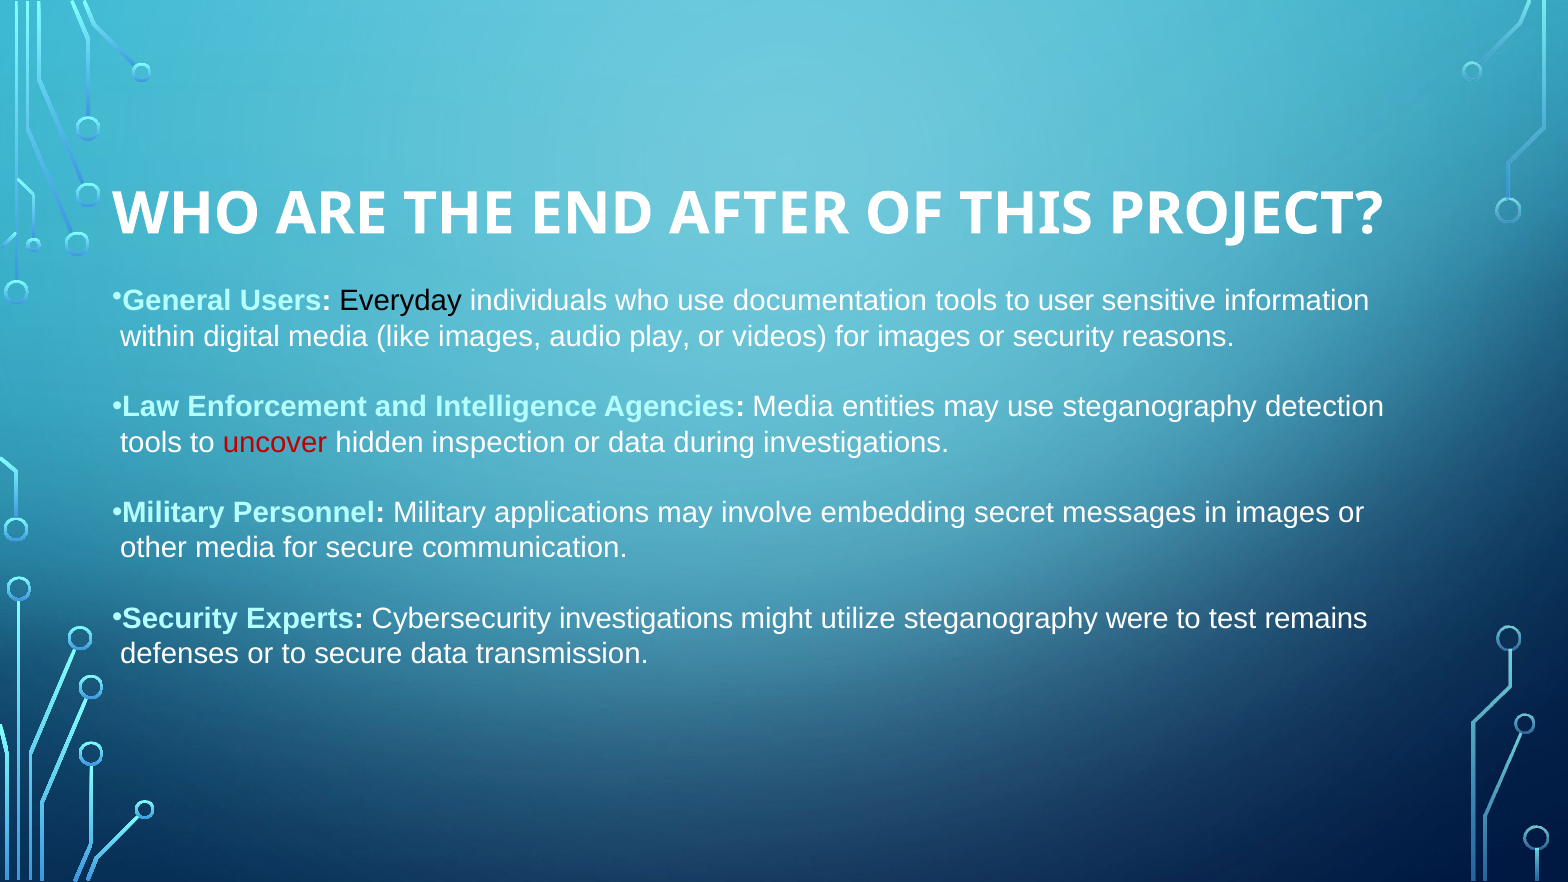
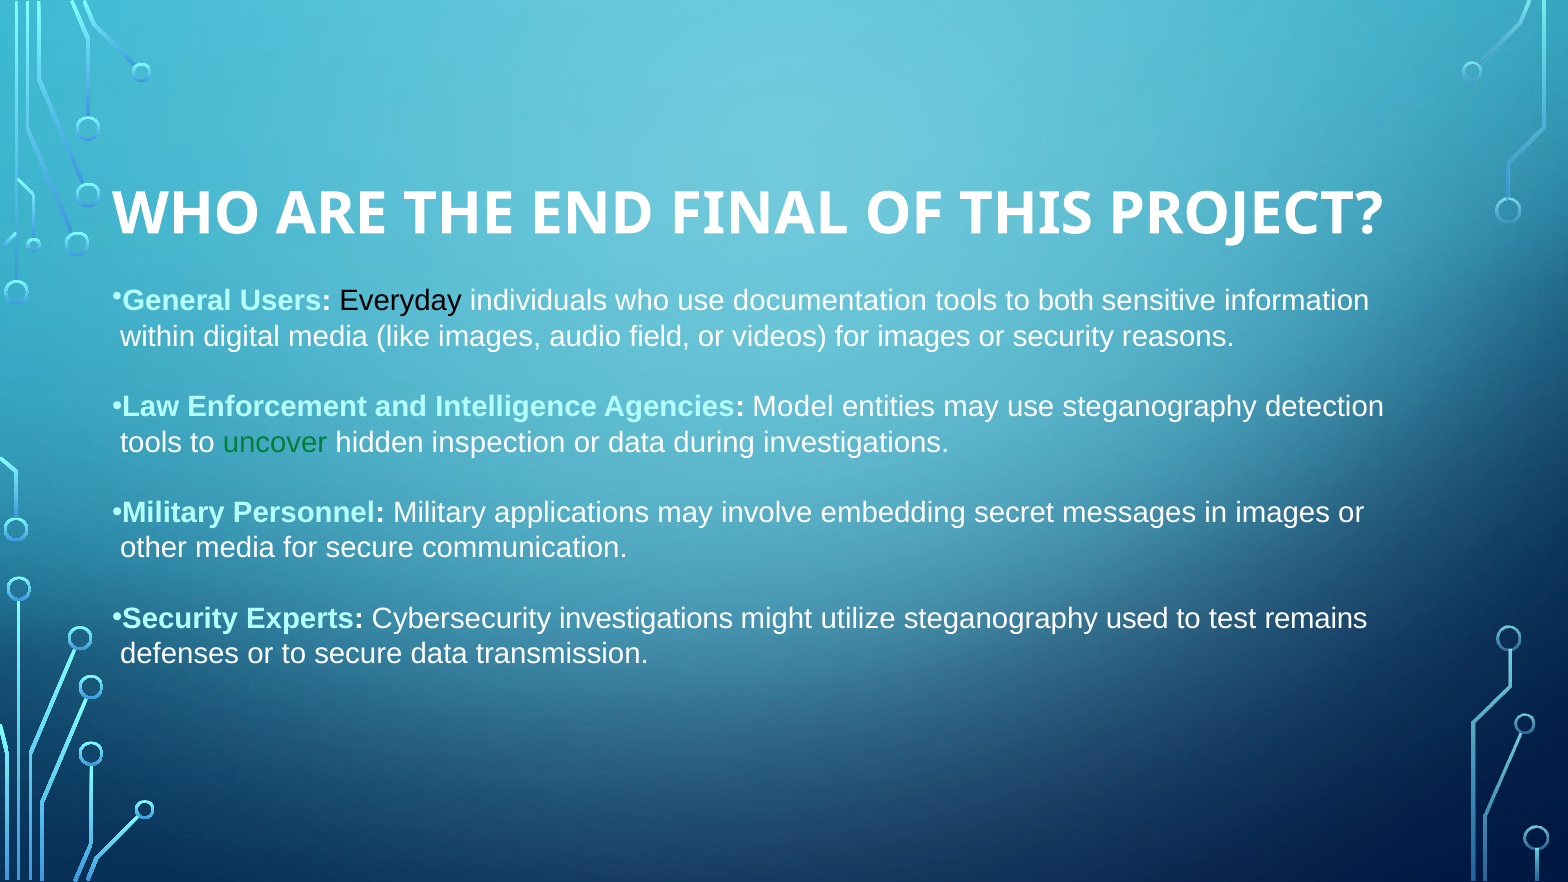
AFTER: AFTER -> FINAL (759, 214)
user: user -> both (1066, 301)
play: play -> field (660, 337)
Agencies Media: Media -> Model (793, 407)
uncover colour: red -> green (275, 442)
were: were -> used (1137, 619)
